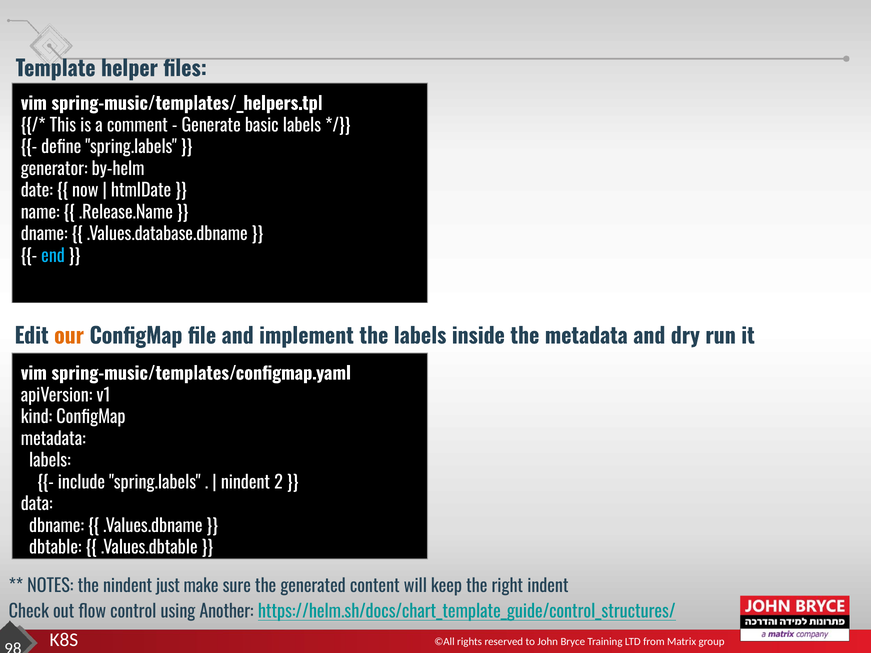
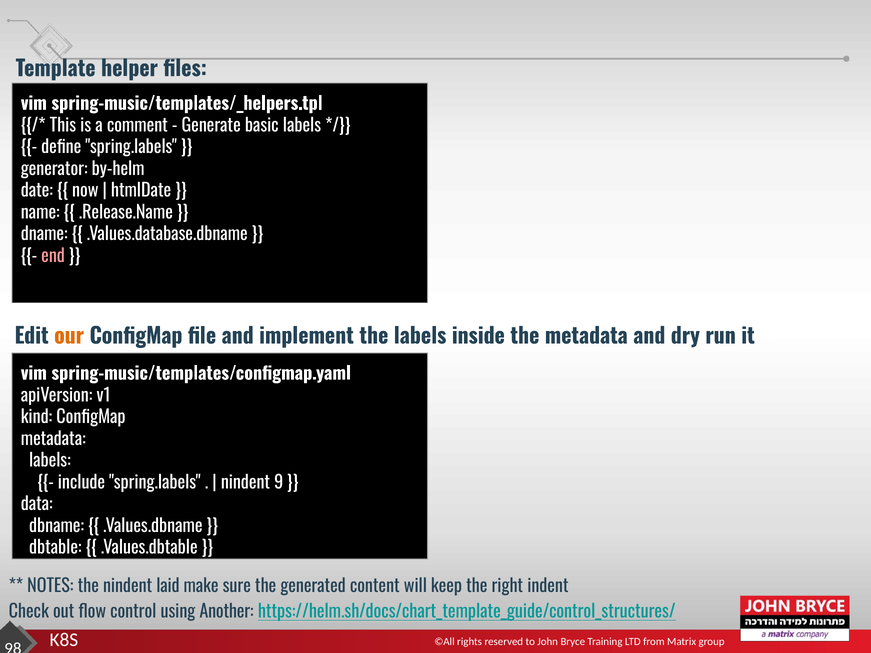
end colour: light blue -> pink (53, 256)
2: 2 -> 9 (279, 483)
just: just -> laid (168, 586)
